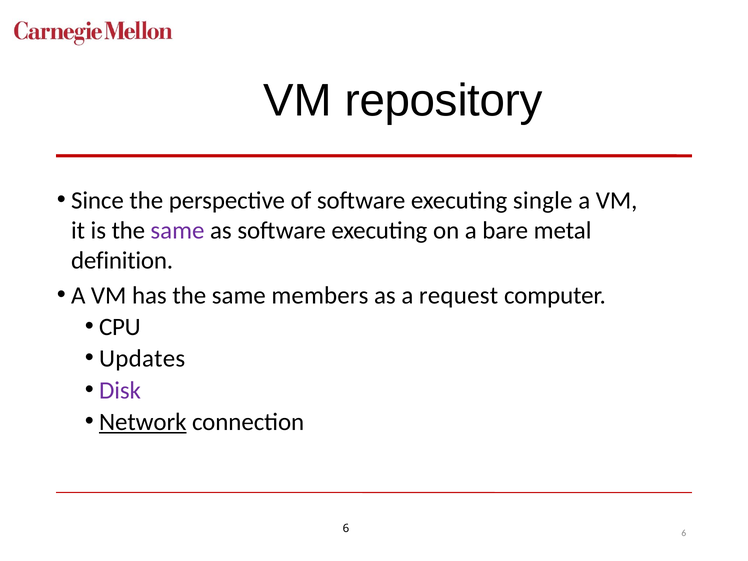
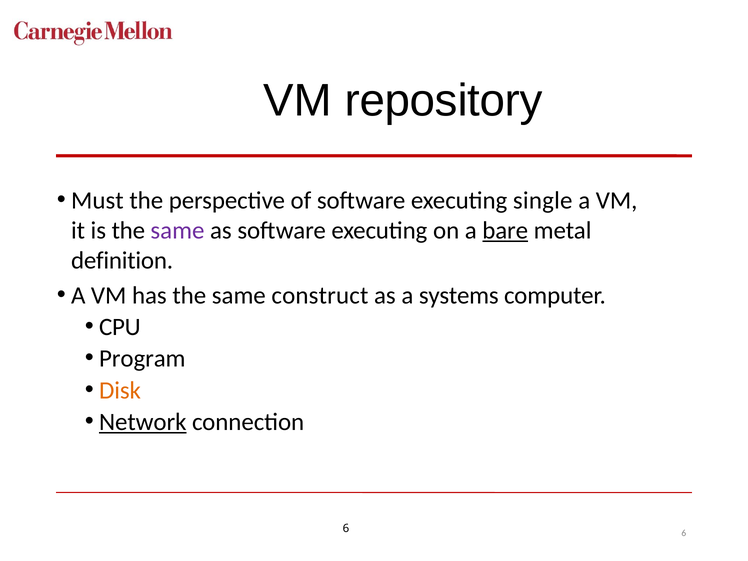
Since: Since -> Must (97, 201)
bare underline: none -> present (505, 231)
members: members -> construct (320, 295)
request: request -> systems (459, 295)
Updates: Updates -> Program (142, 359)
Disk colour: purple -> orange (120, 390)
